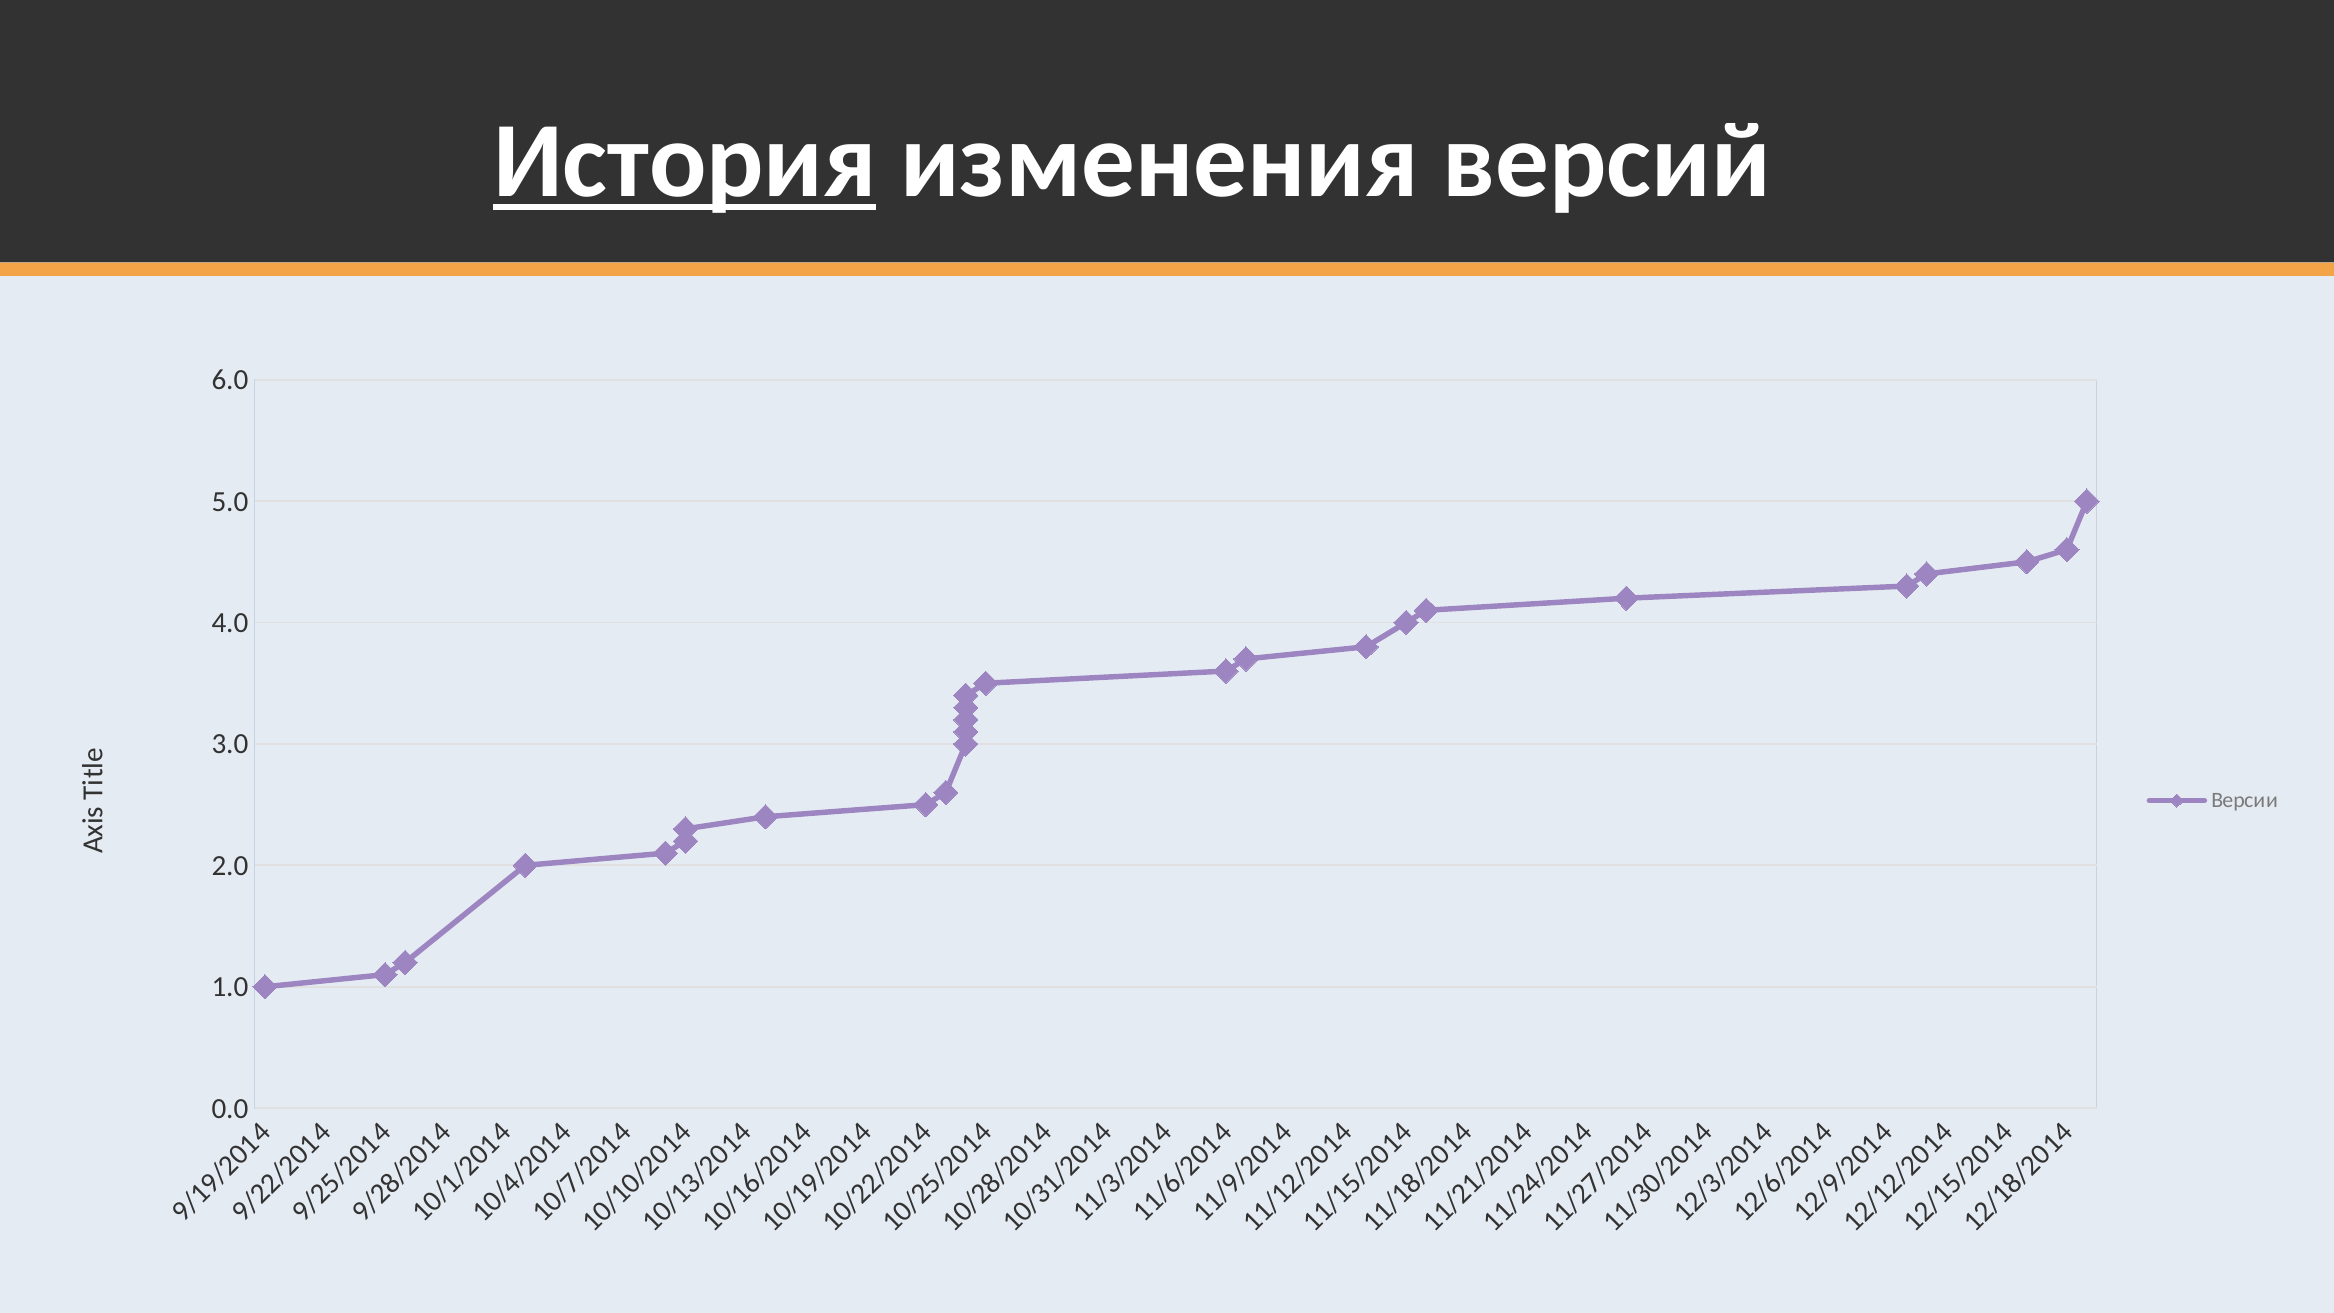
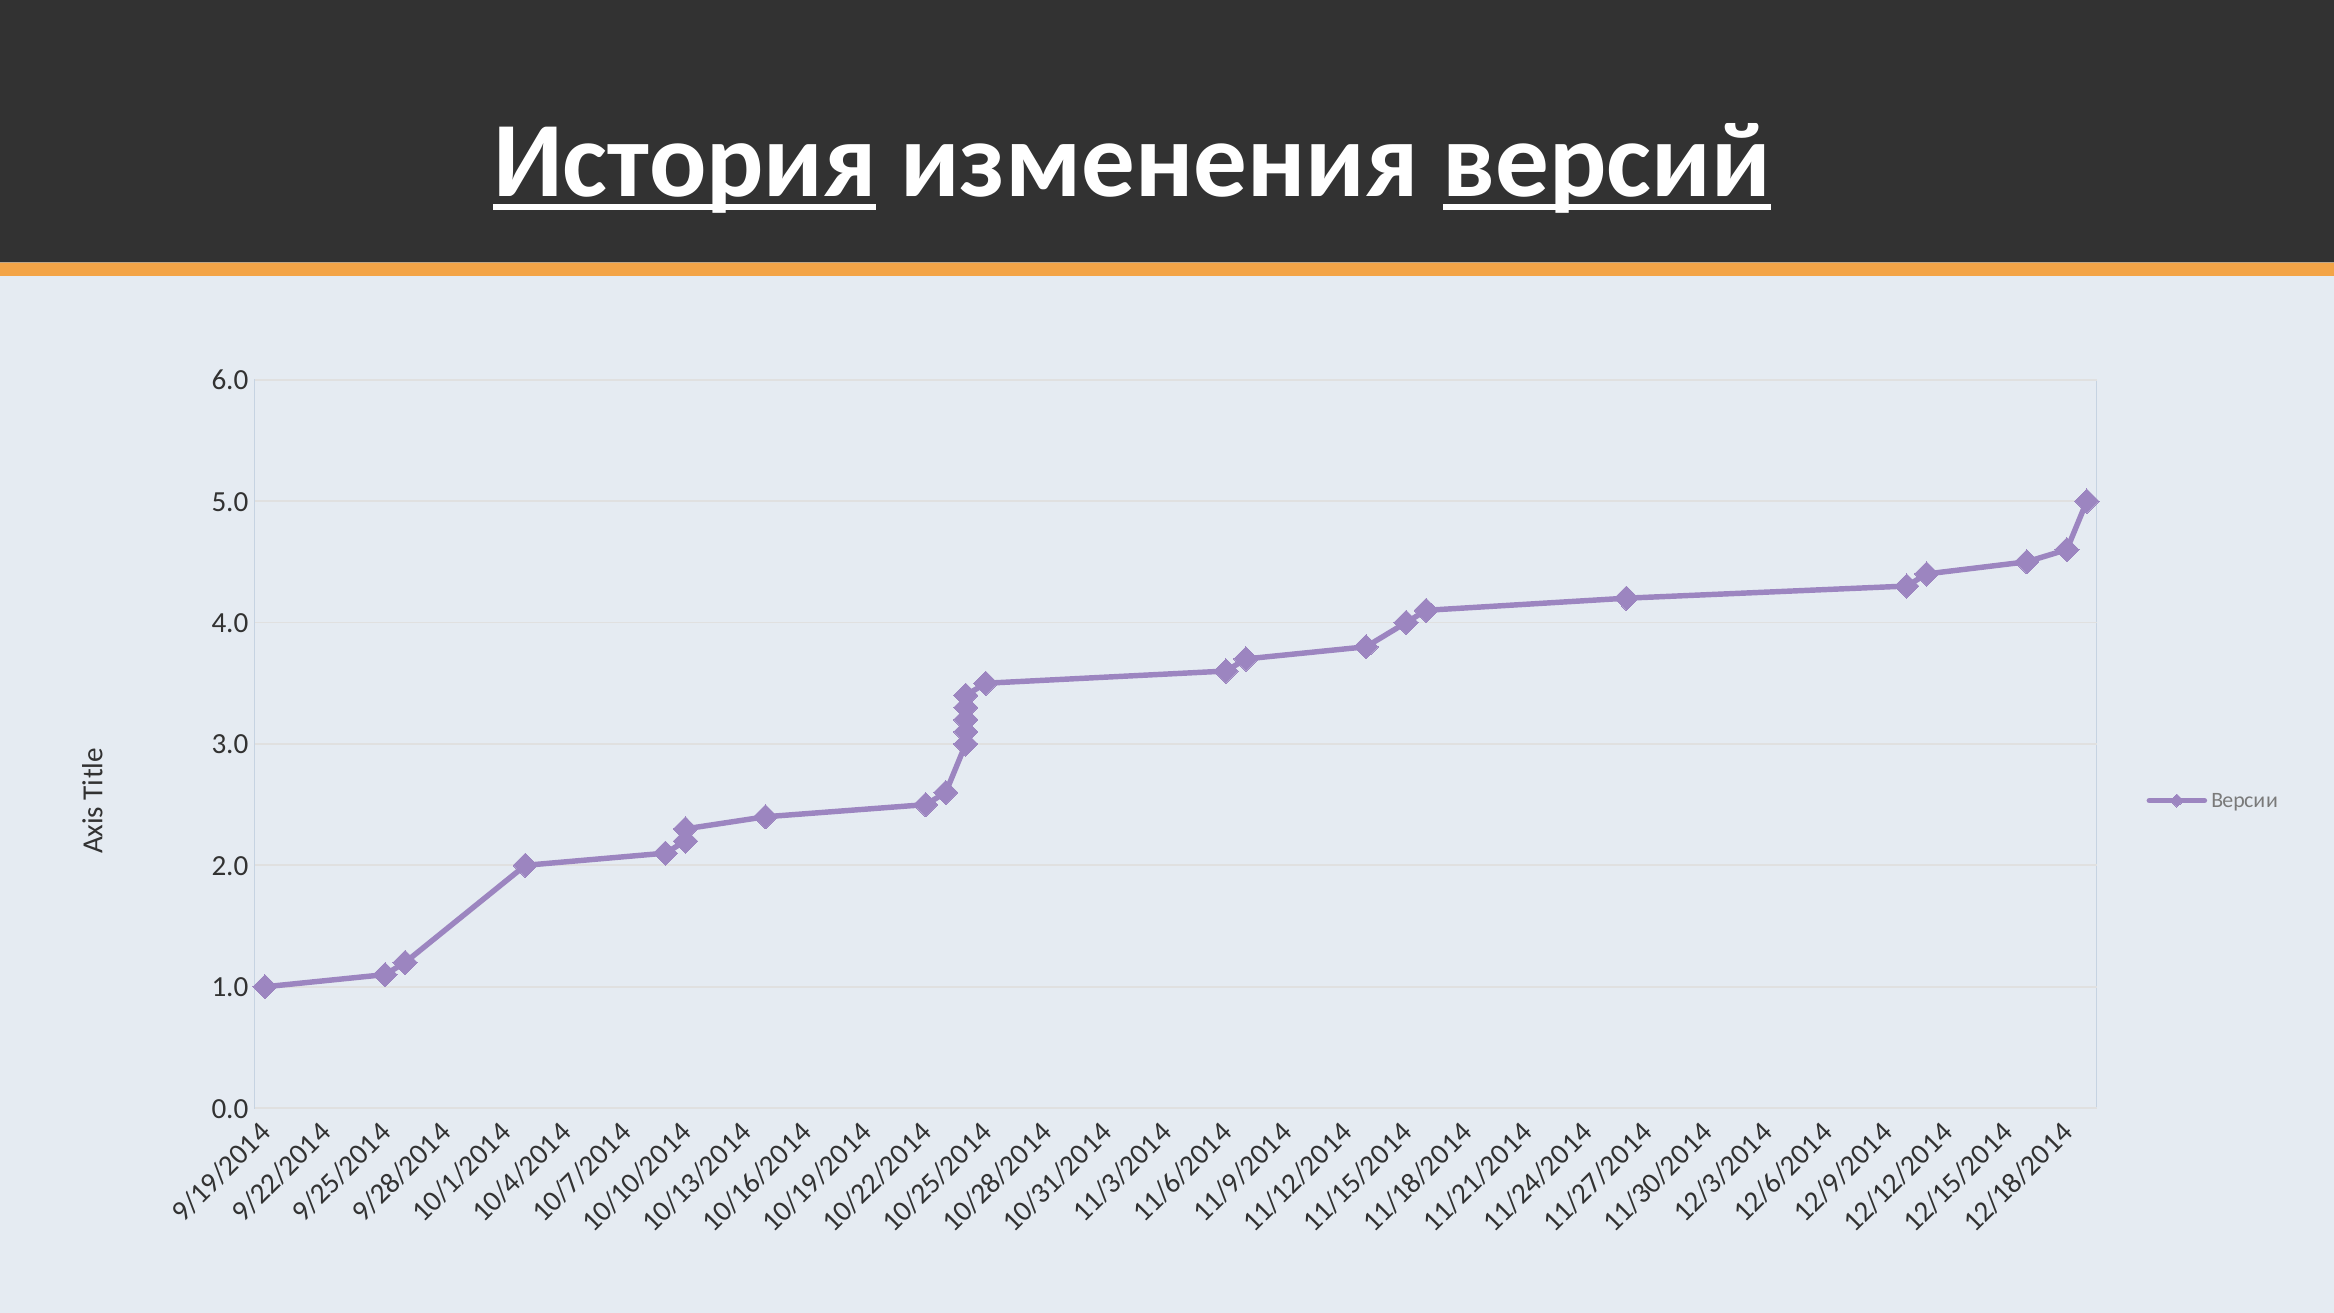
версий underline: none -> present (1607, 161)
